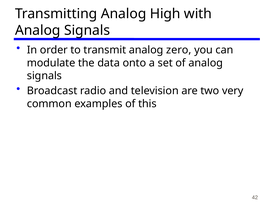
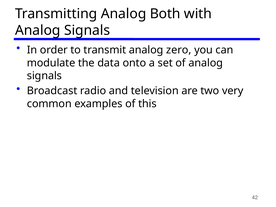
High: High -> Both (165, 14)
